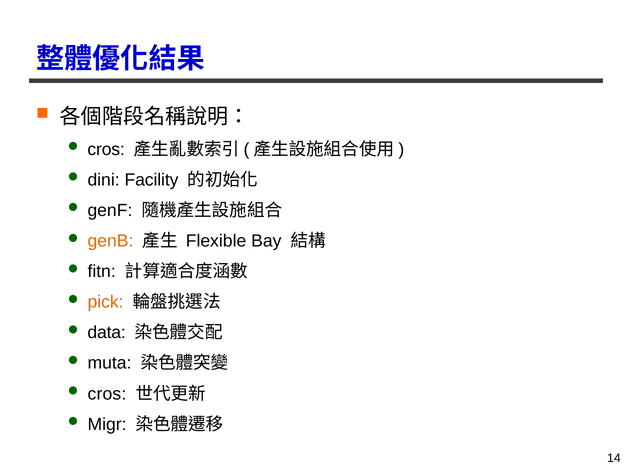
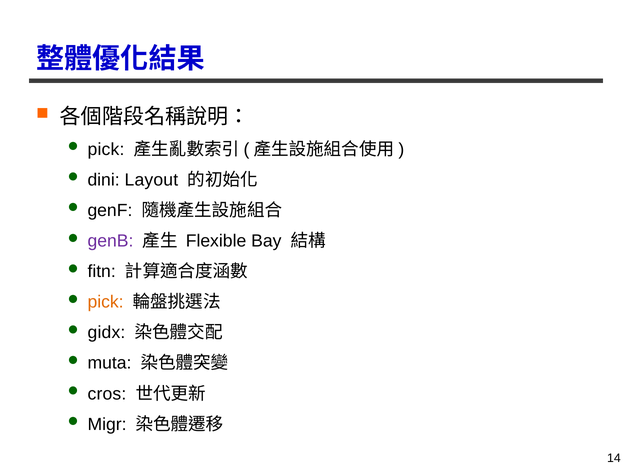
cros: cros -> pick (106, 149)
Facility: Facility -> Layout (151, 180)
genB colour: orange -> purple (110, 241)
data: data -> gidx (106, 333)
